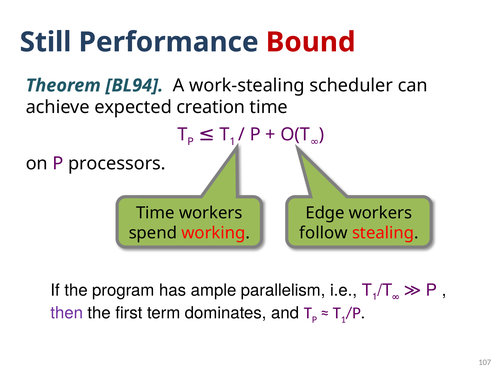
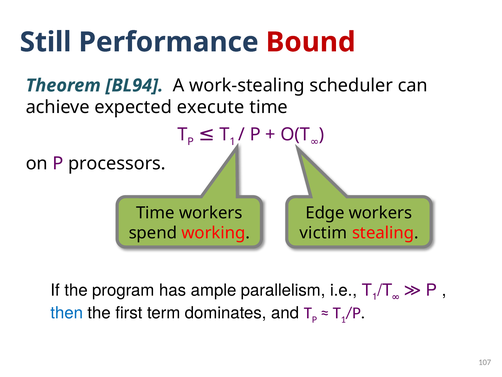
creation: creation -> execute (211, 107)
follow: follow -> victim (323, 233)
then colour: purple -> blue (67, 313)
